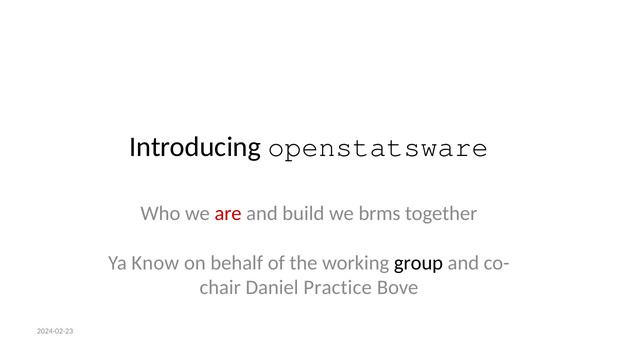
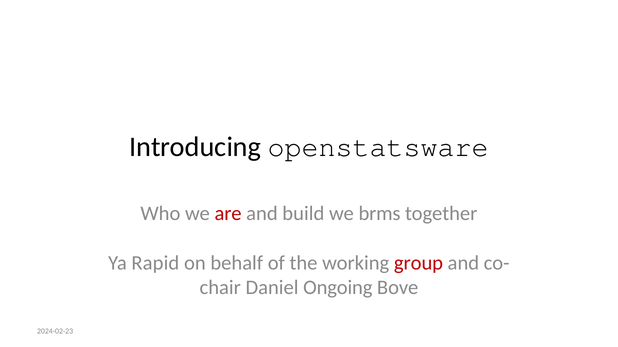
Know: Know -> Rapid (155, 263)
group colour: black -> red (419, 263)
Practice: Practice -> Ongoing (338, 288)
